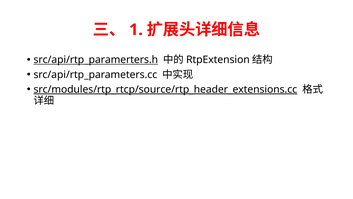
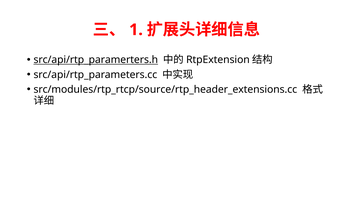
src/modules/rtp_rtcp/source/rtp_header_extensions.cc underline: present -> none (165, 89)
